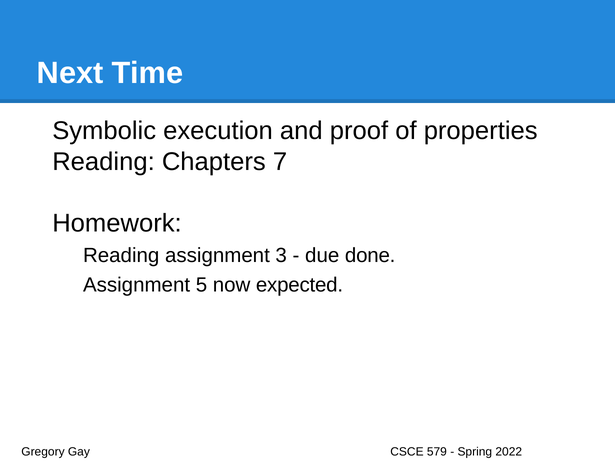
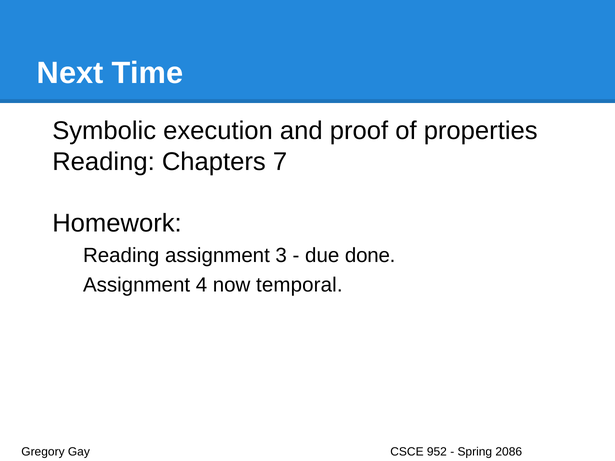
5: 5 -> 4 (201, 285)
expected: expected -> temporal (299, 285)
579: 579 -> 952 (437, 452)
2022: 2022 -> 2086 (509, 452)
